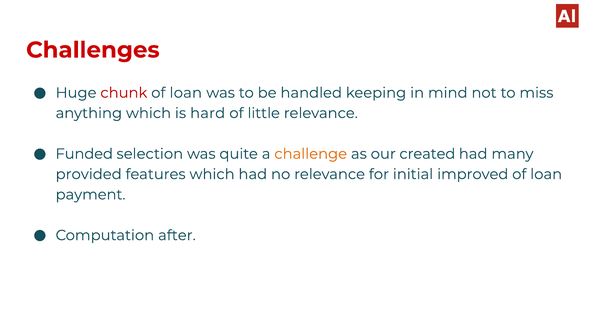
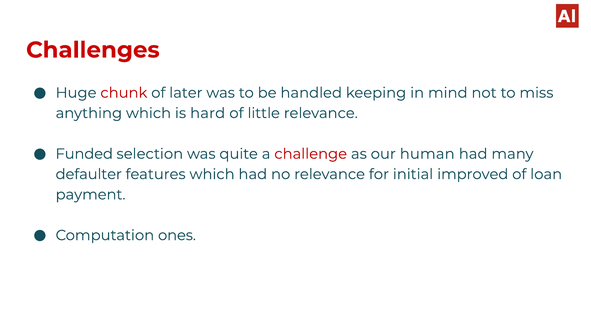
loan: loan -> later (186, 93)
challenge colour: orange -> red (311, 154)
created: created -> human (427, 154)
provided: provided -> defaulter (89, 174)
after: after -> ones (177, 236)
